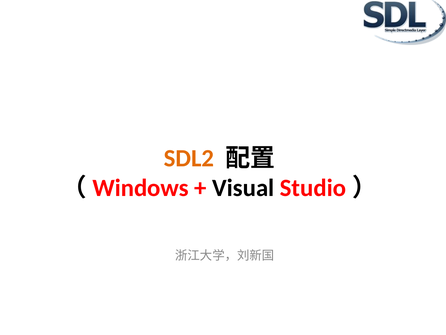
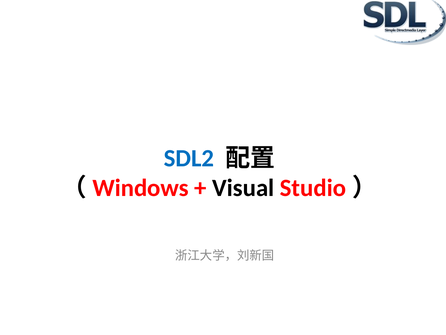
SDL2 colour: orange -> blue (189, 158)
